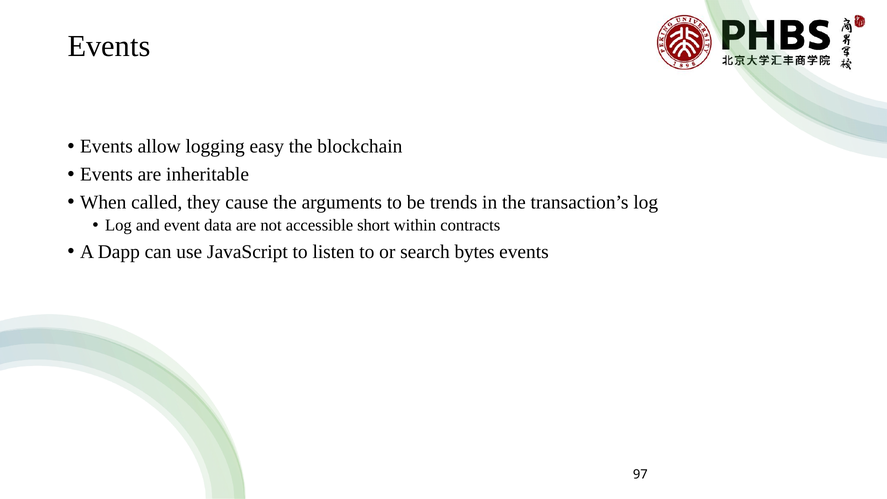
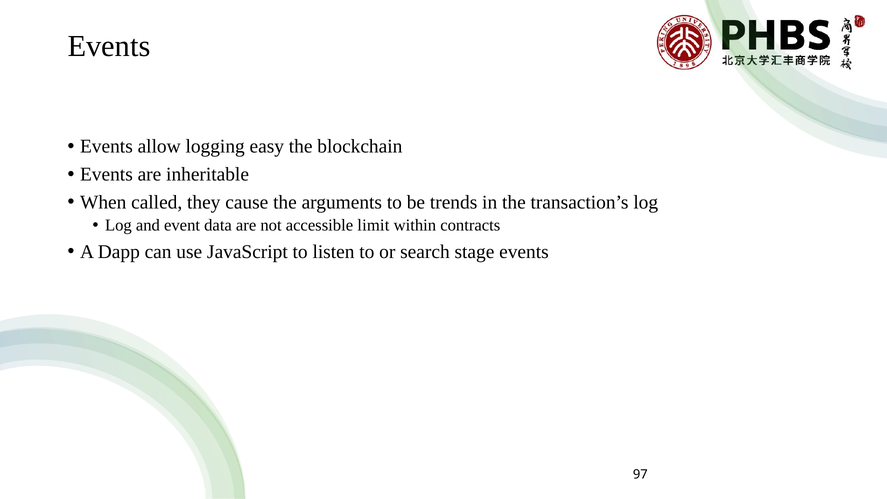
short: short -> limit (373, 225)
bytes: bytes -> stage (474, 252)
